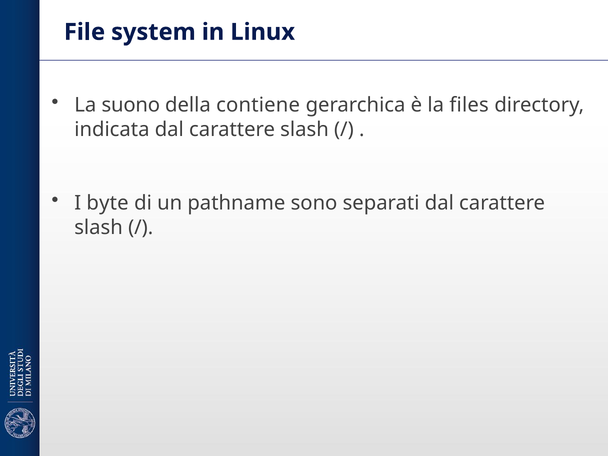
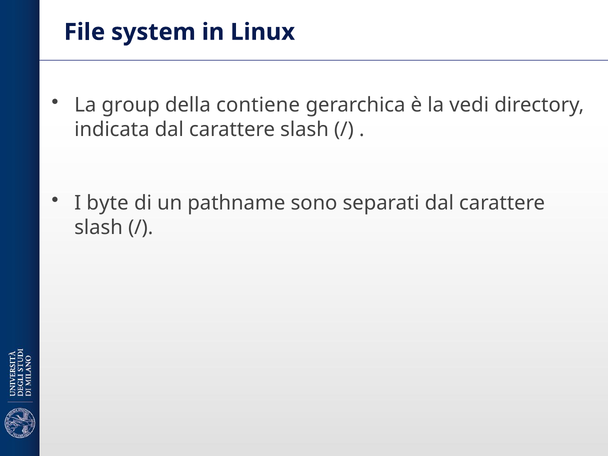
suono: suono -> group (131, 105)
files: files -> vedi (469, 105)
